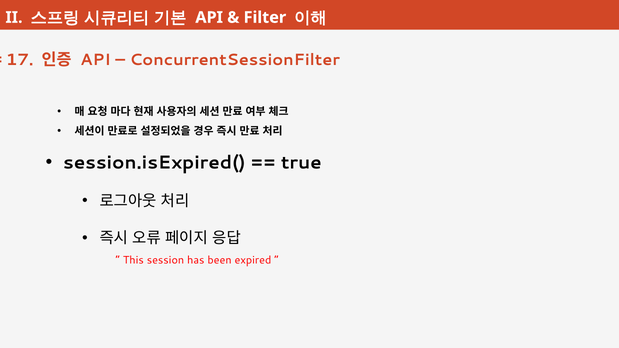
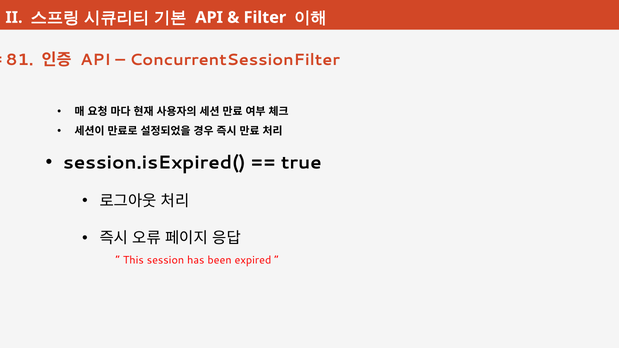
17: 17 -> 81 (20, 60)
